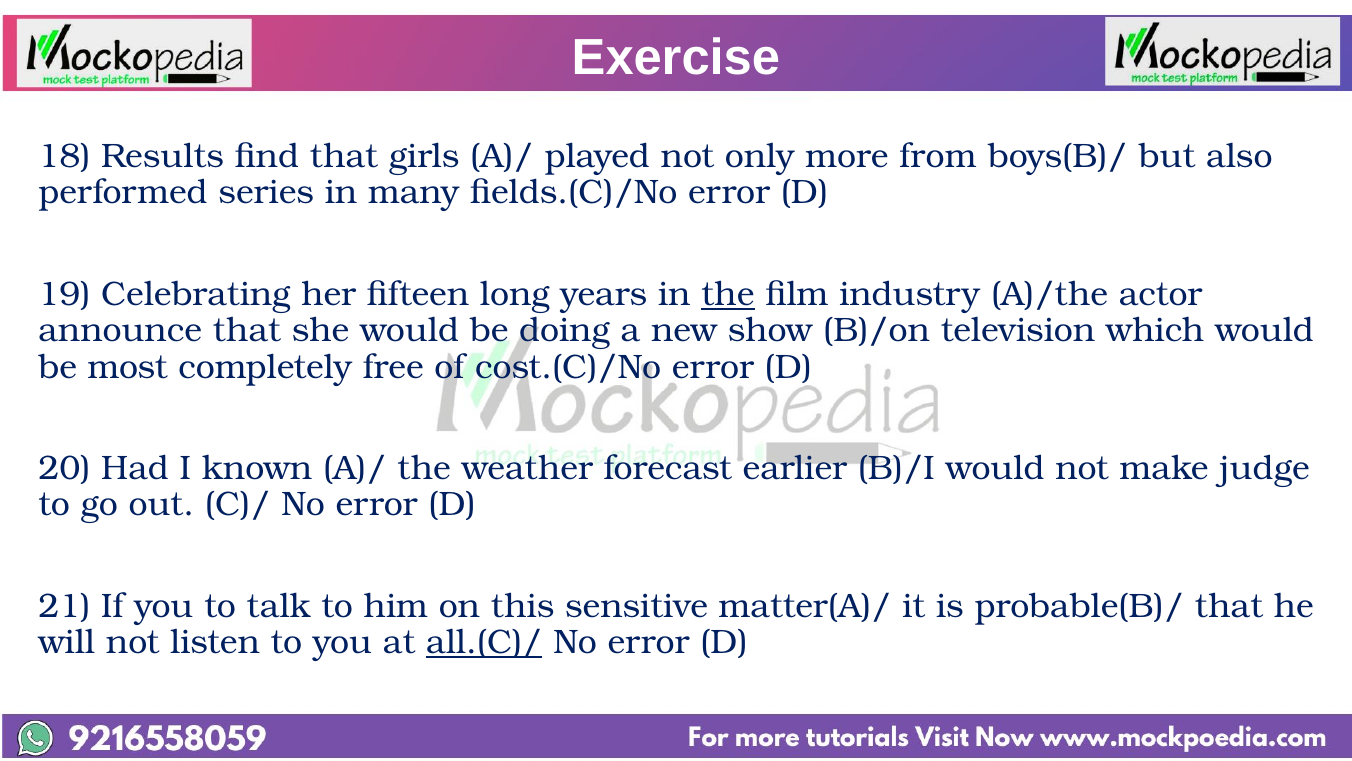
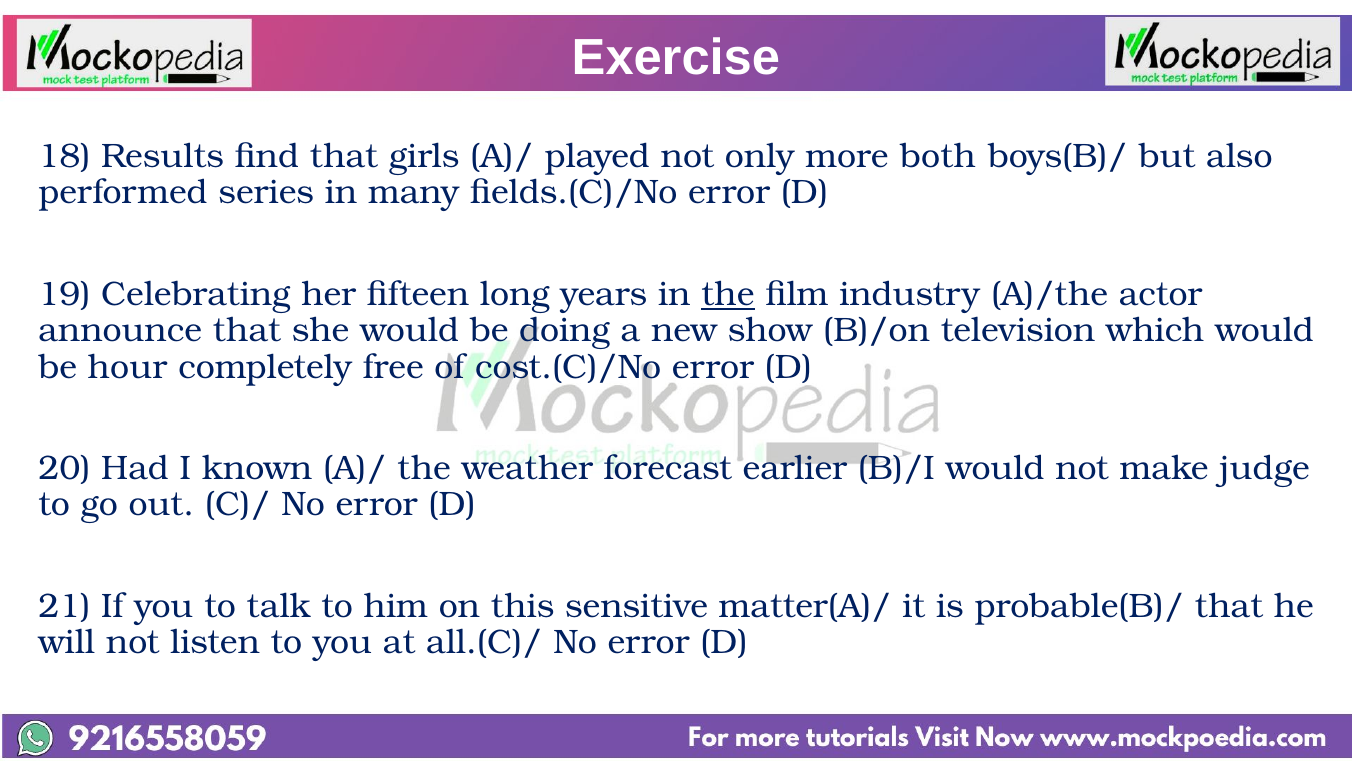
from: from -> both (938, 156)
most: most -> hour (128, 367)
all.(C)/ underline: present -> none (484, 642)
